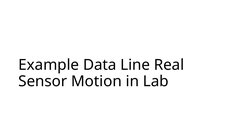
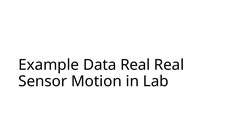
Data Line: Line -> Real (135, 65)
